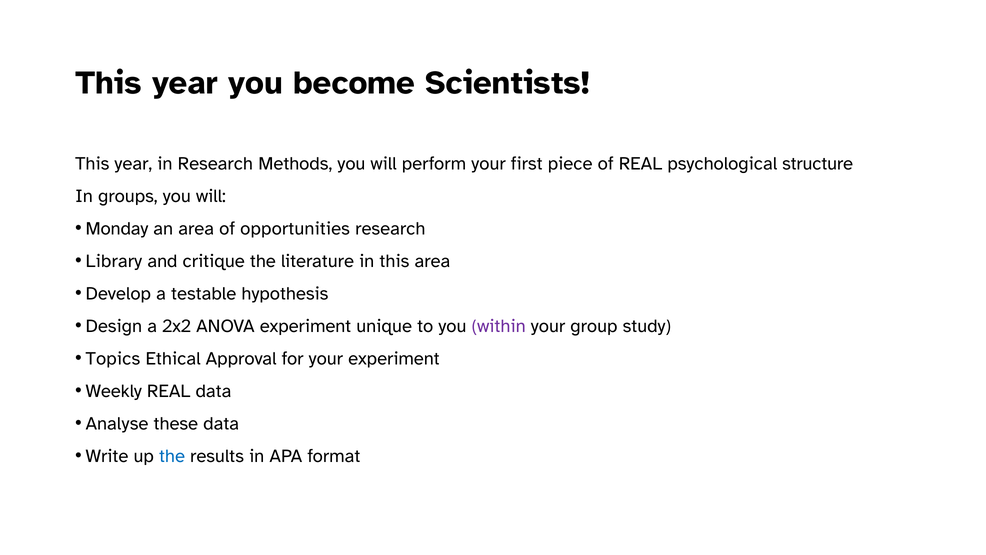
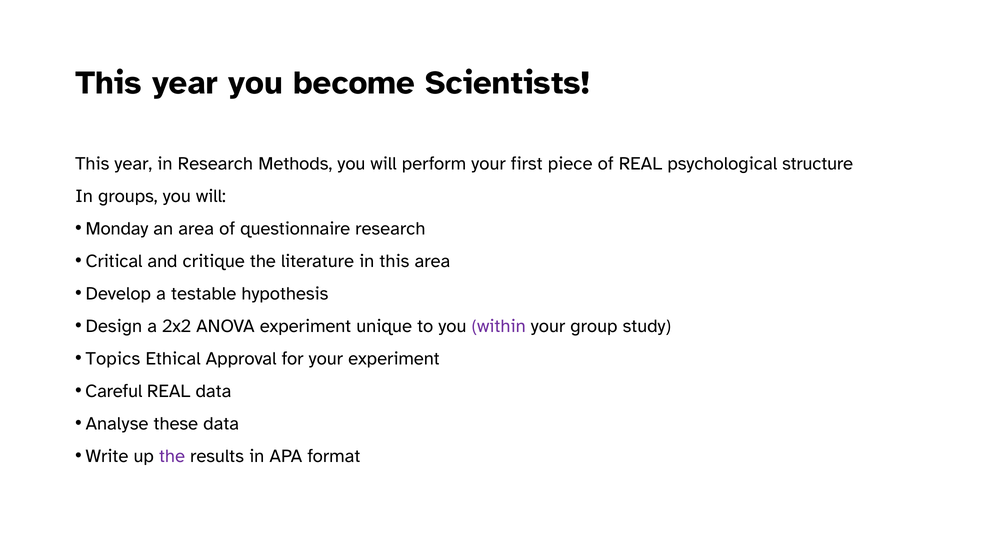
opportunities: opportunities -> questionnaire (295, 229)
Library: Library -> Critical (114, 261)
Weekly: Weekly -> Careful (114, 391)
the colour: blue -> purple (172, 456)
